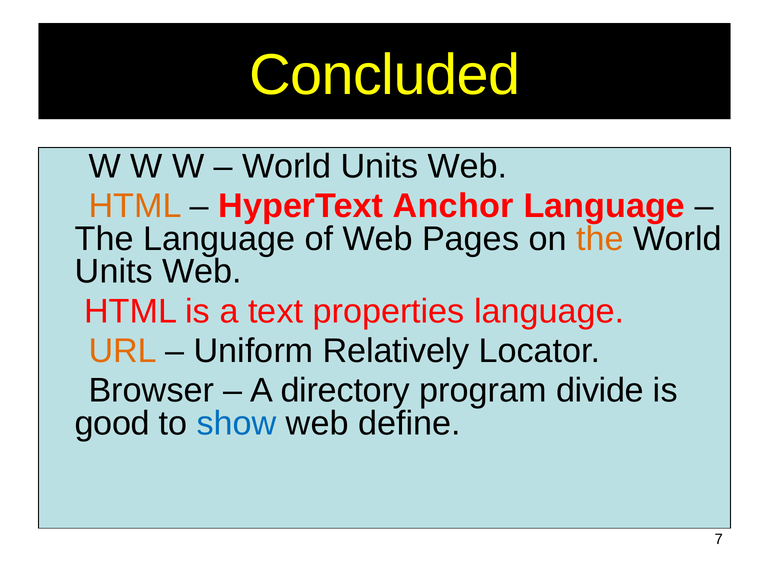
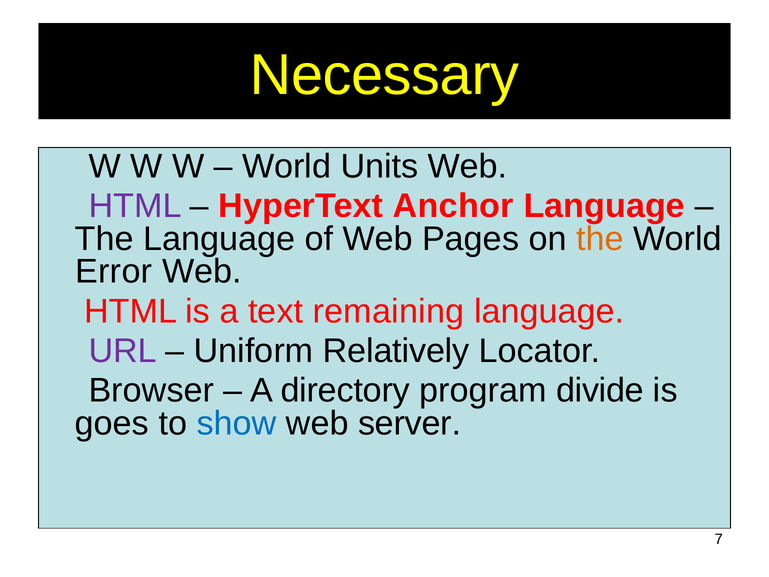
Concluded: Concluded -> Necessary (385, 75)
HTML colour: orange -> purple (135, 206)
Units: Units -> Error (114, 271)
properties: properties -> remaining (388, 311)
URL colour: orange -> purple (123, 351)
good: good -> goes (112, 423)
define: define -> server (410, 423)
